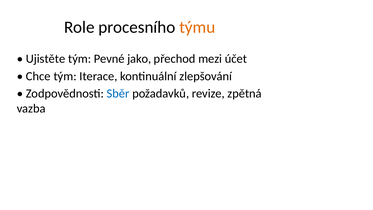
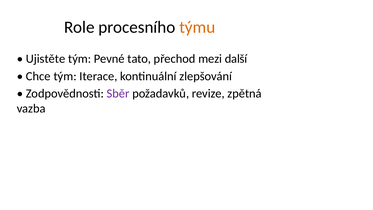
jako: jako -> tato (139, 59)
účet: účet -> další (236, 59)
Sběr colour: blue -> purple (118, 94)
